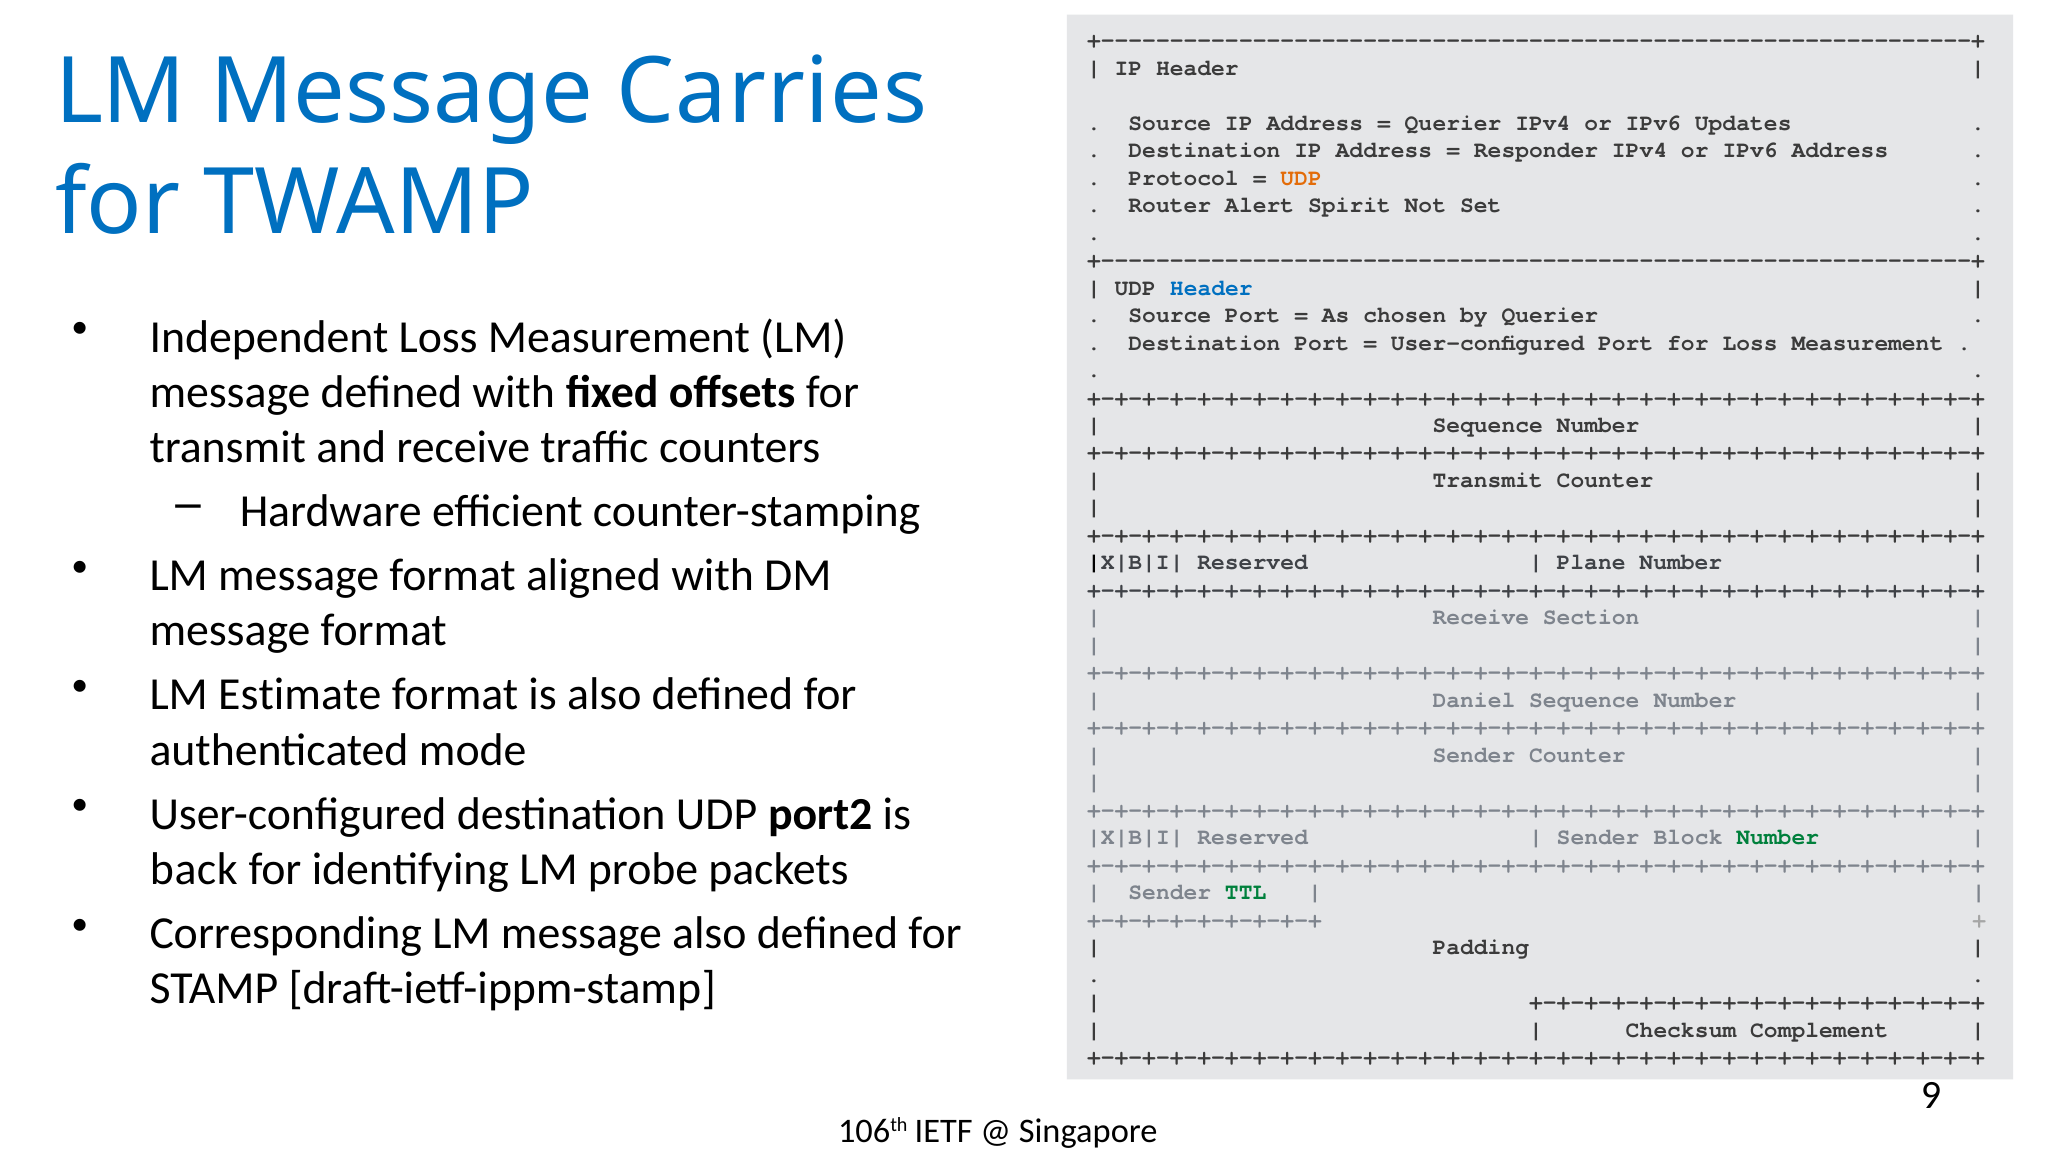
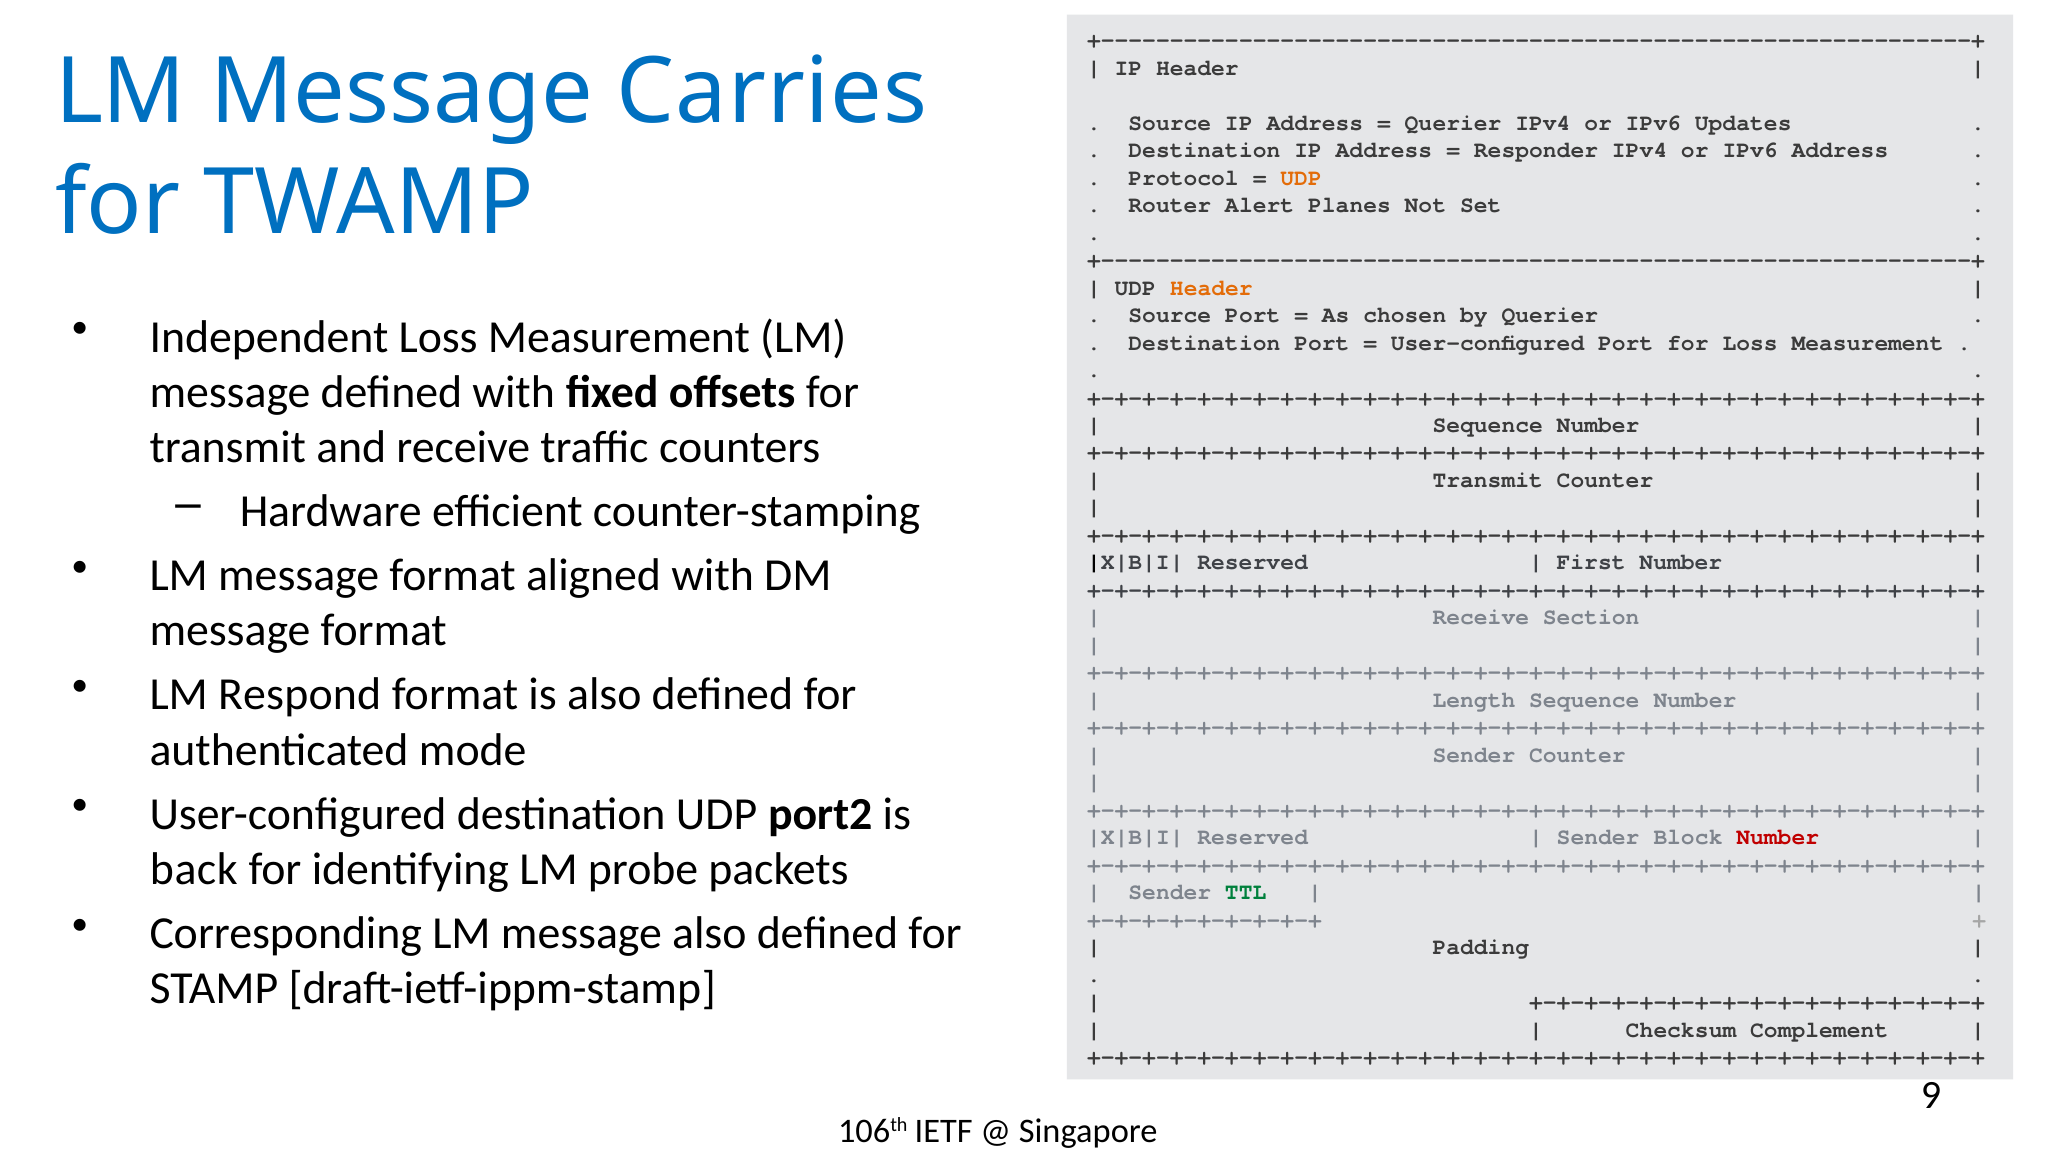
Spirit: Spirit -> Planes (1350, 205)
Header colour: blue -> orange (1211, 287)
Plane: Plane -> First (1591, 562)
Estimate: Estimate -> Respond (300, 695)
Daniel: Daniel -> Length (1474, 700)
Number colour: green -> red (1778, 837)
